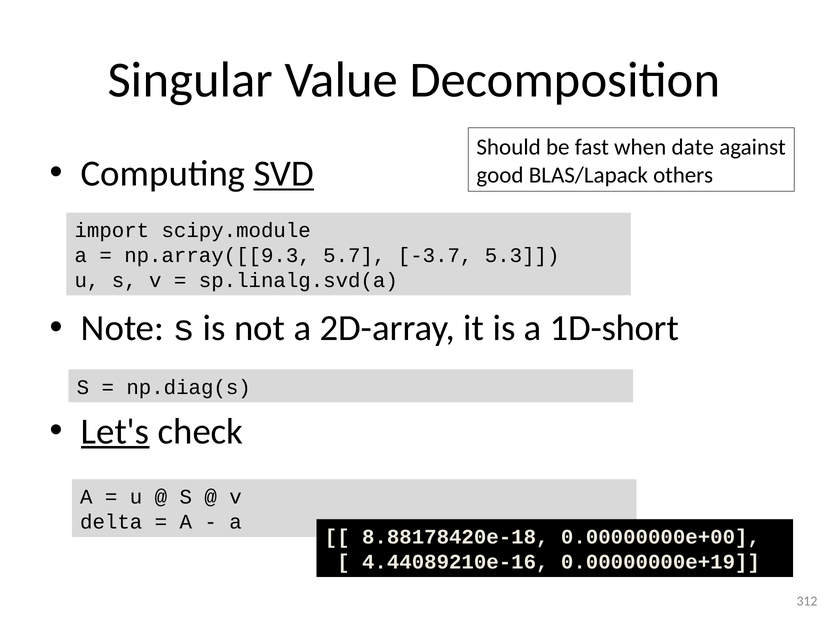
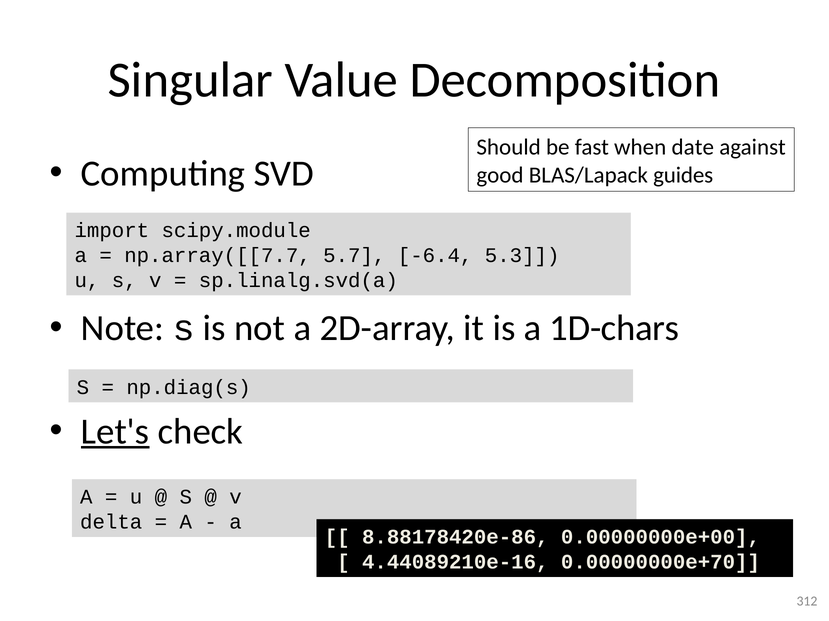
SVD underline: present -> none (284, 174)
others: others -> guides (683, 175)
np.array([[9.3: np.array([[9.3 -> np.array([[7.7 (218, 256)
-3.7: -3.7 -> -6.4 (435, 256)
1D-short: 1D-short -> 1D-chars (614, 329)
8.88178420e-18: 8.88178420e-18 -> 8.88178420e-86 (455, 538)
0.00000000e+19: 0.00000000e+19 -> 0.00000000e+70 (660, 563)
